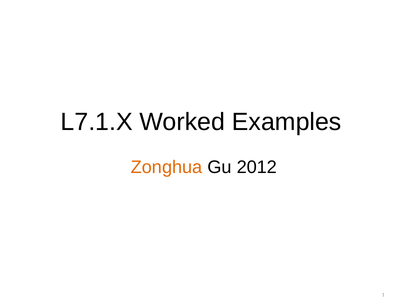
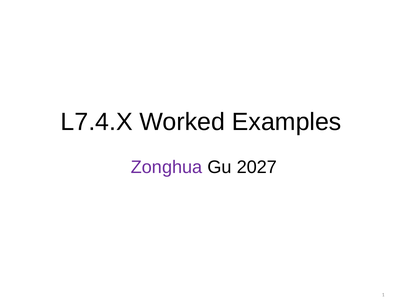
L7.1.X: L7.1.X -> L7.4.X (97, 122)
Zonghua colour: orange -> purple (167, 167)
2012: 2012 -> 2027 (257, 167)
